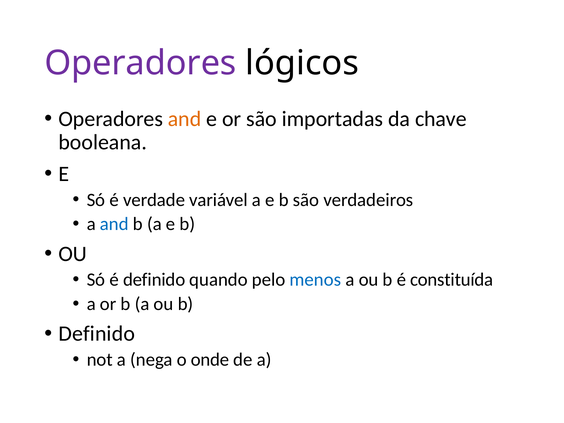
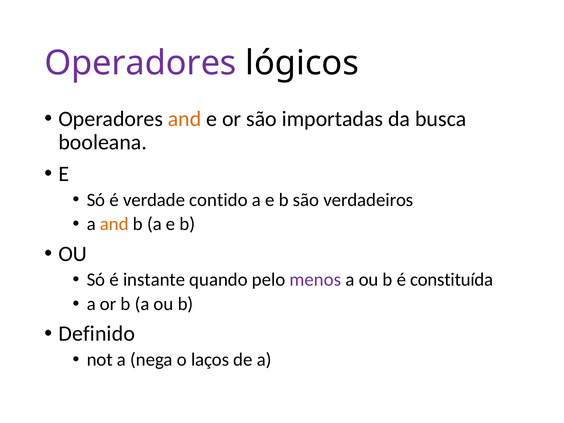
chave: chave -> busca (441, 119)
variável: variável -> contido (218, 200)
and colour: blue -> orange (114, 224)
é definido: definido -> instante (154, 280)
menos colour: blue -> purple (315, 280)
onde: onde -> laços (210, 360)
